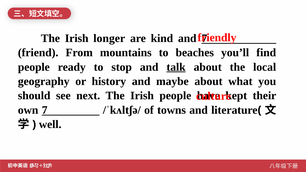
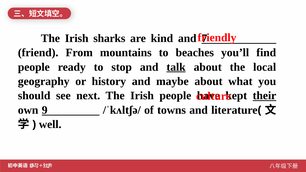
longer: longer -> sharks (109, 38)
their underline: none -> present (264, 96)
own 7: 7 -> 9 (45, 110)
